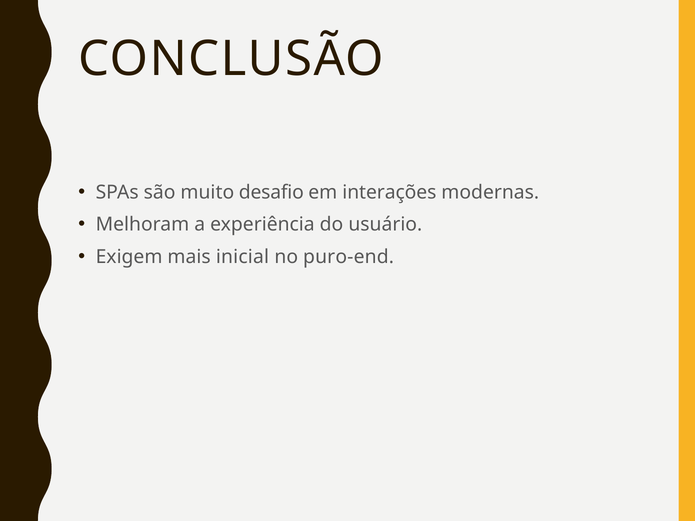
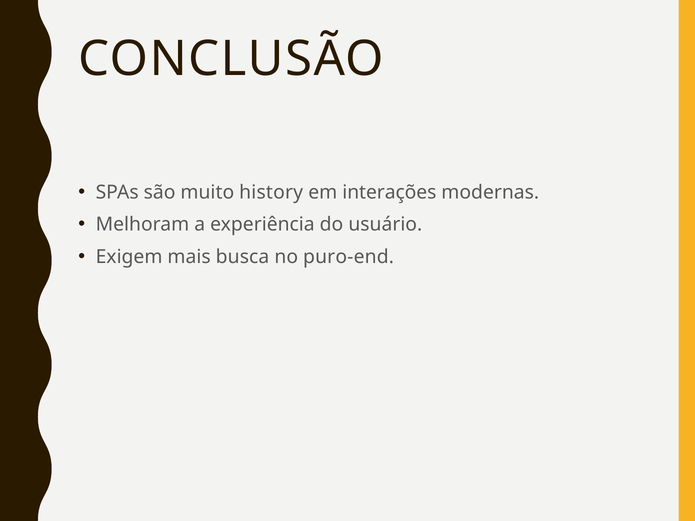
desafio: desafio -> history (271, 192)
inicial: inicial -> busca (243, 257)
